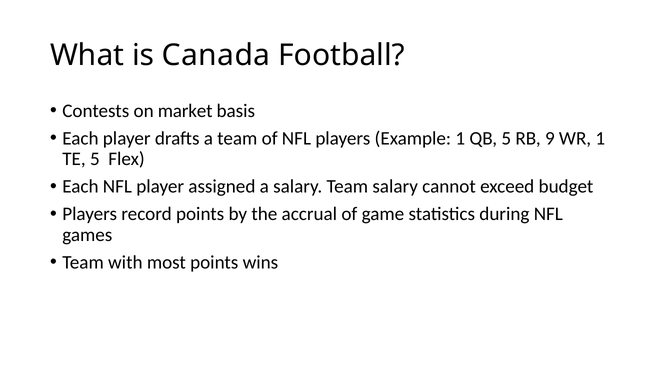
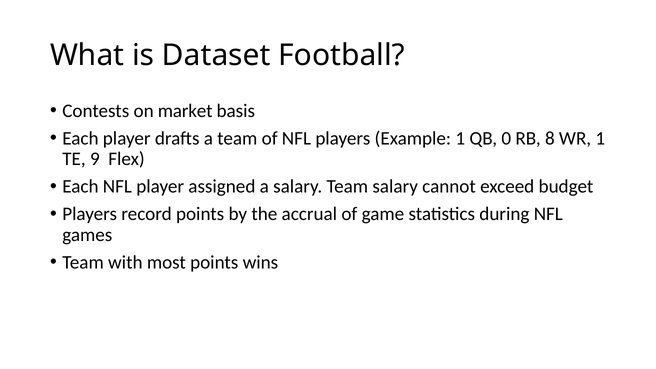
Canada: Canada -> Dataset (216, 55)
QB 5: 5 -> 0 (506, 138)
9: 9 -> 8 (550, 138)
TE 5: 5 -> 9 (95, 159)
